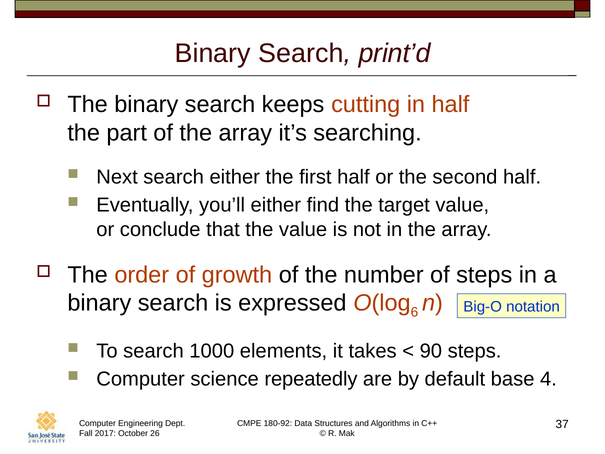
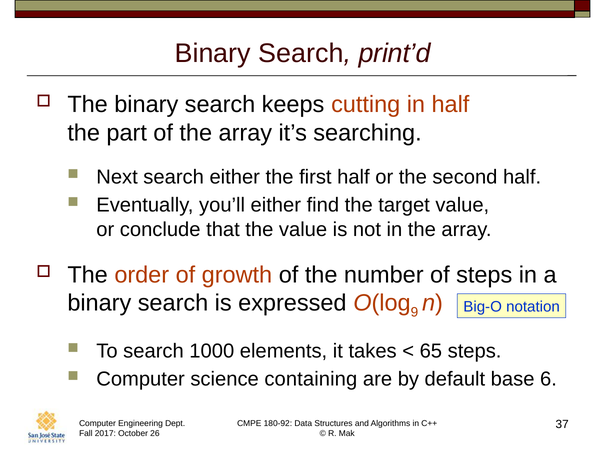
6: 6 -> 9 (415, 312)
90: 90 -> 65 (431, 351)
repeatedly: repeatedly -> containing (311, 379)
4: 4 -> 6 (548, 379)
